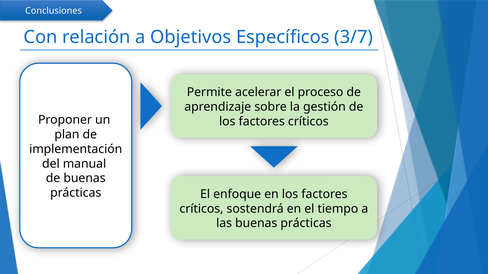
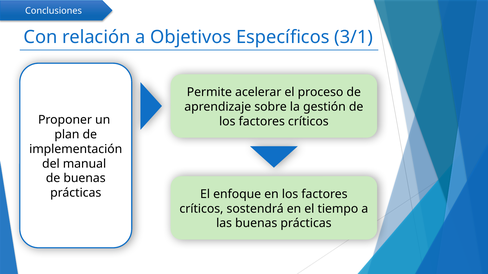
3/7: 3/7 -> 3/1 (354, 37)
